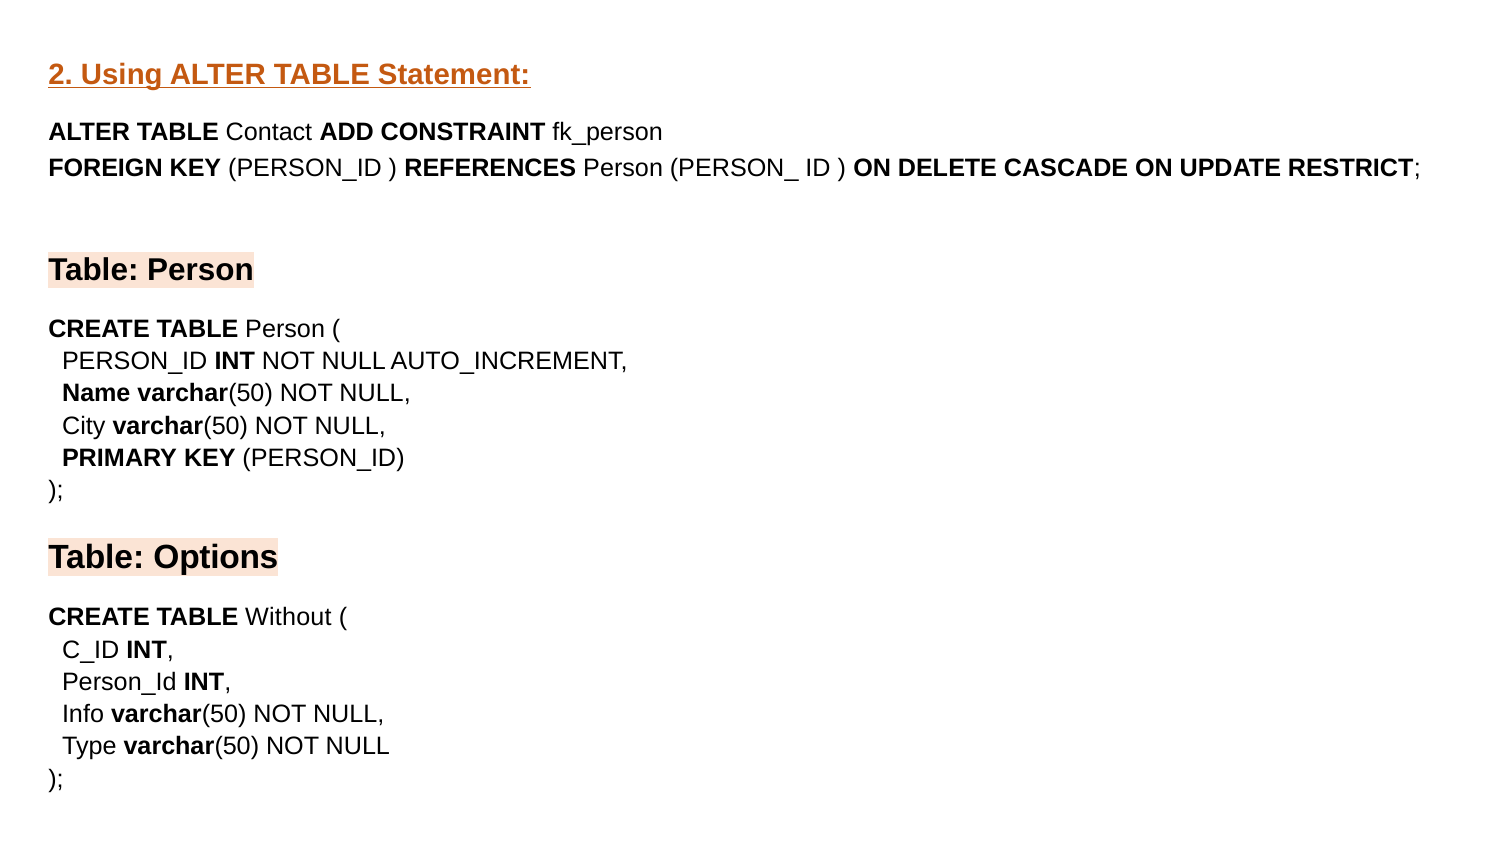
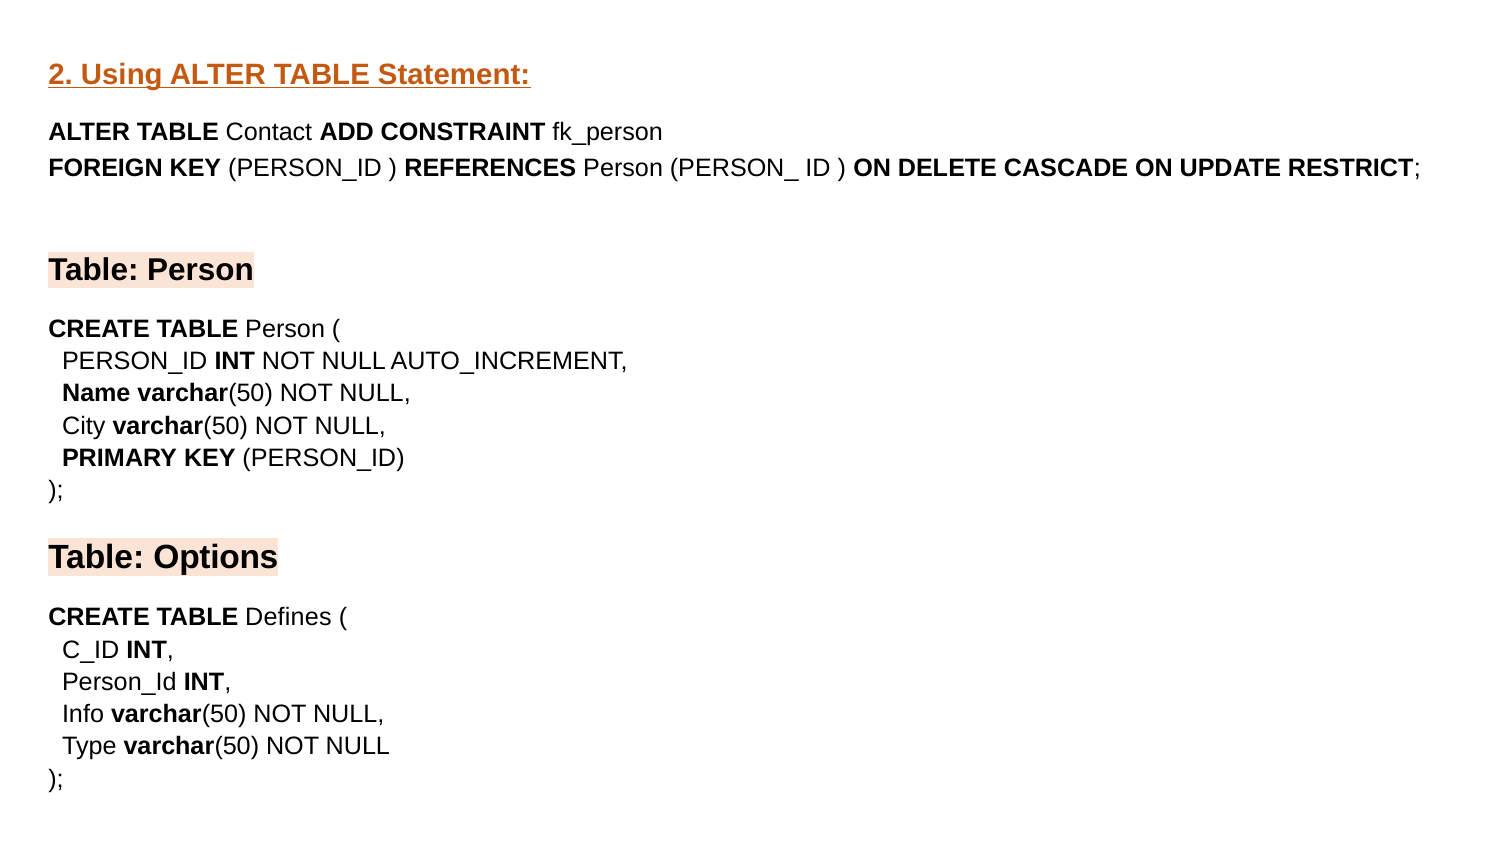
Without: Without -> Defines (288, 617)
